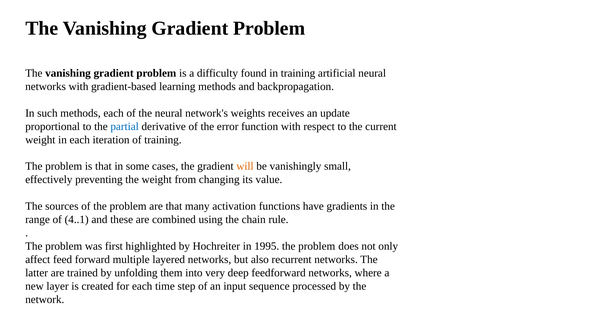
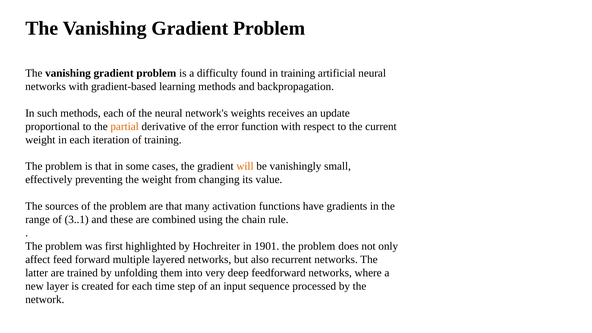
partial colour: blue -> orange (125, 126)
4..1: 4..1 -> 3..1 (77, 220)
1995: 1995 -> 1901 (267, 246)
